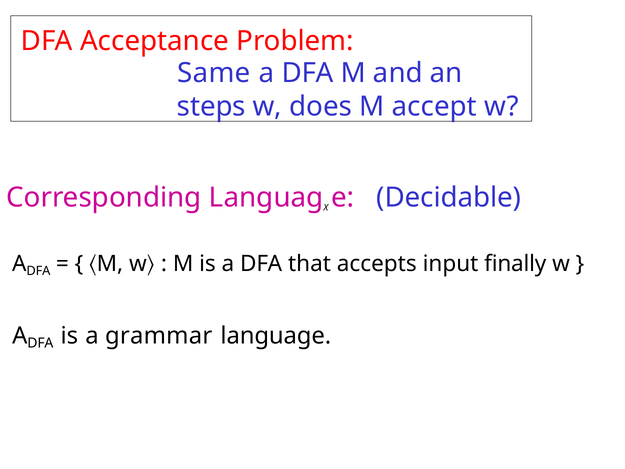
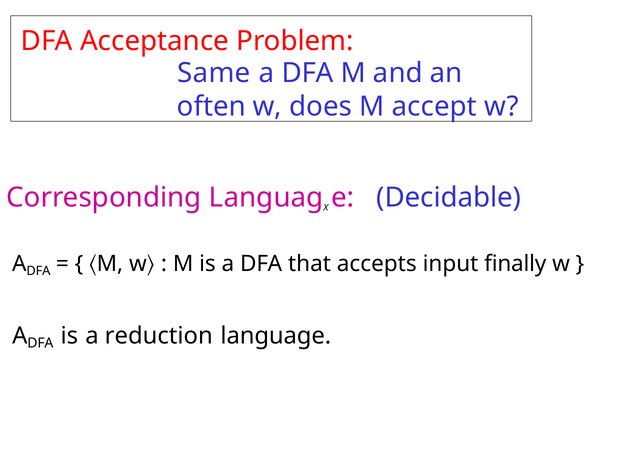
steps: steps -> often (211, 107)
grammar: grammar -> reduction (159, 335)
